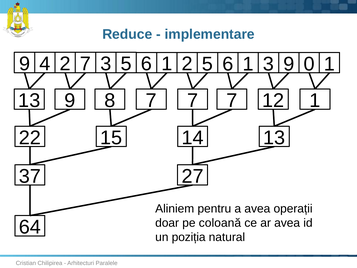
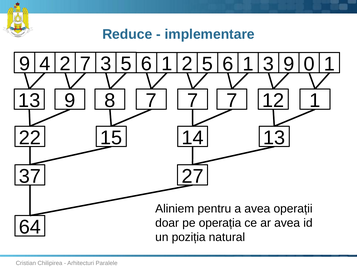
coloană: coloană -> operația (220, 223)
